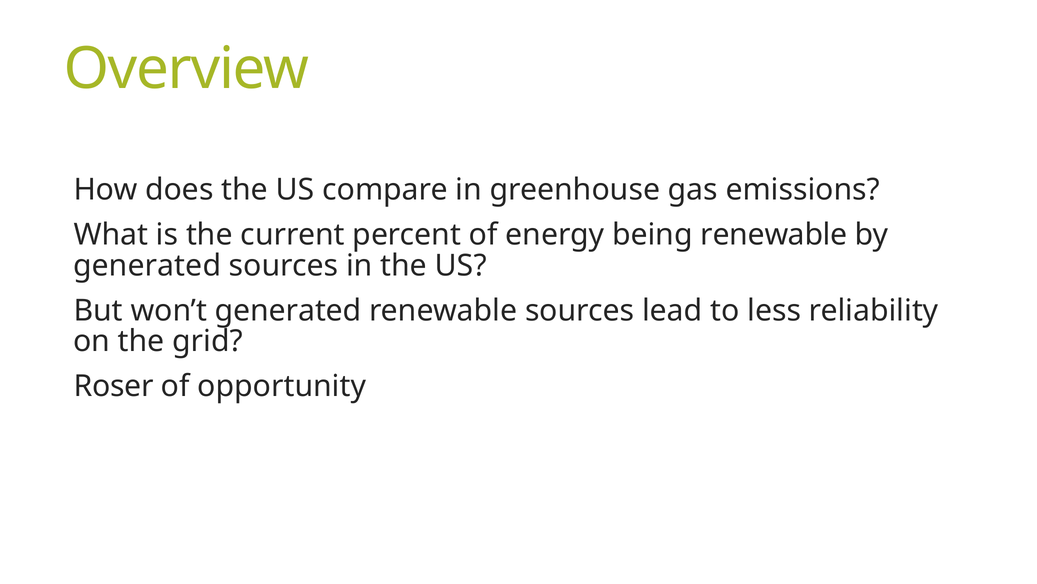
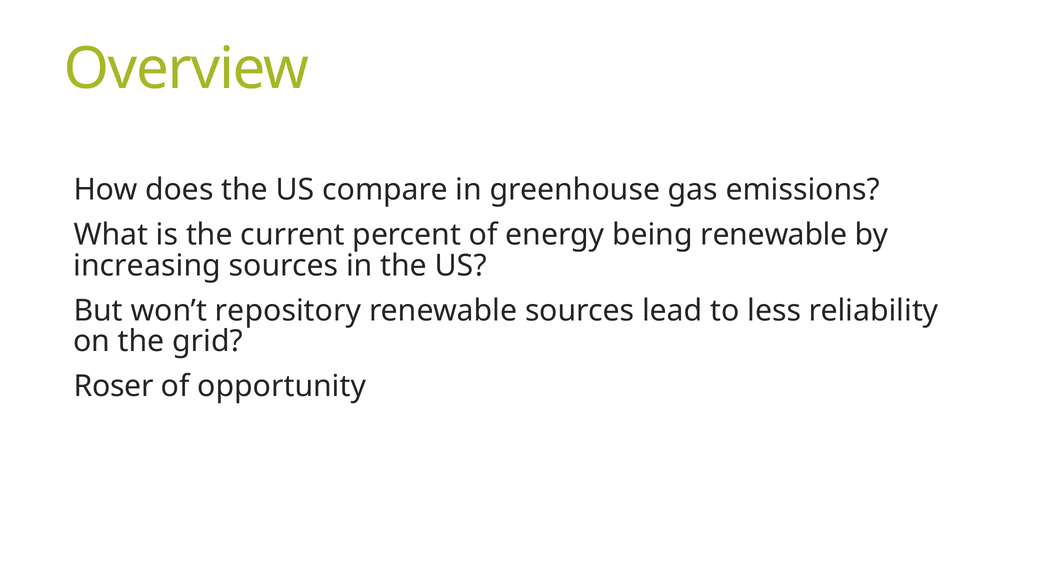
generated: generated -> increasing (147, 265)
won’t generated: generated -> repository (288, 310)
